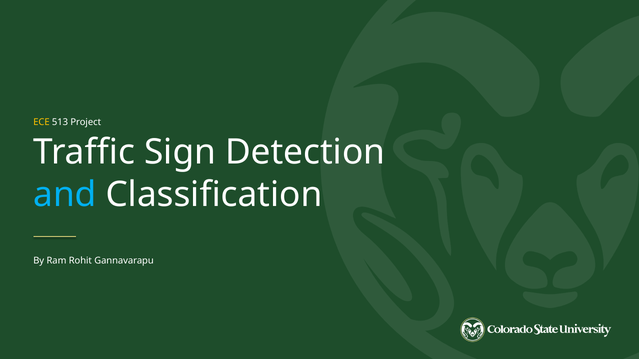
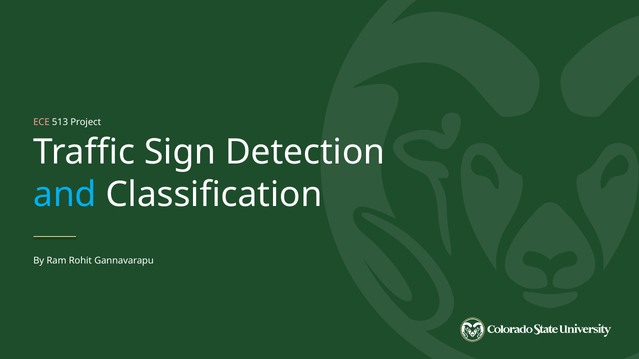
ECE colour: yellow -> pink (41, 122)
